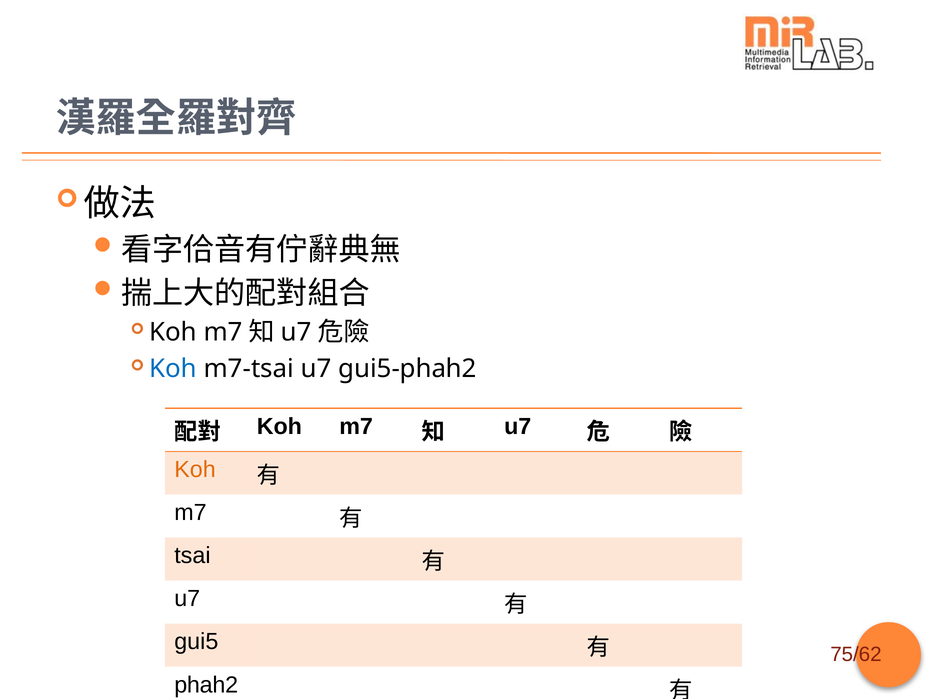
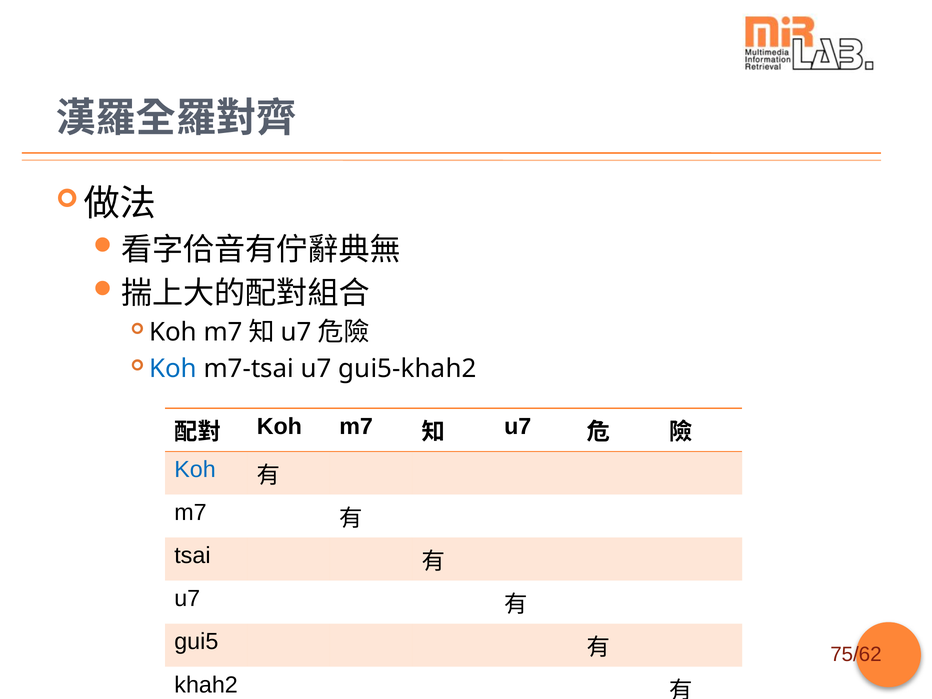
gui5-phah2: gui5-phah2 -> gui5-khah2 (407, 369)
Koh colour: orange -> blue (195, 469)
phah2: phah2 -> khah2 (206, 685)
